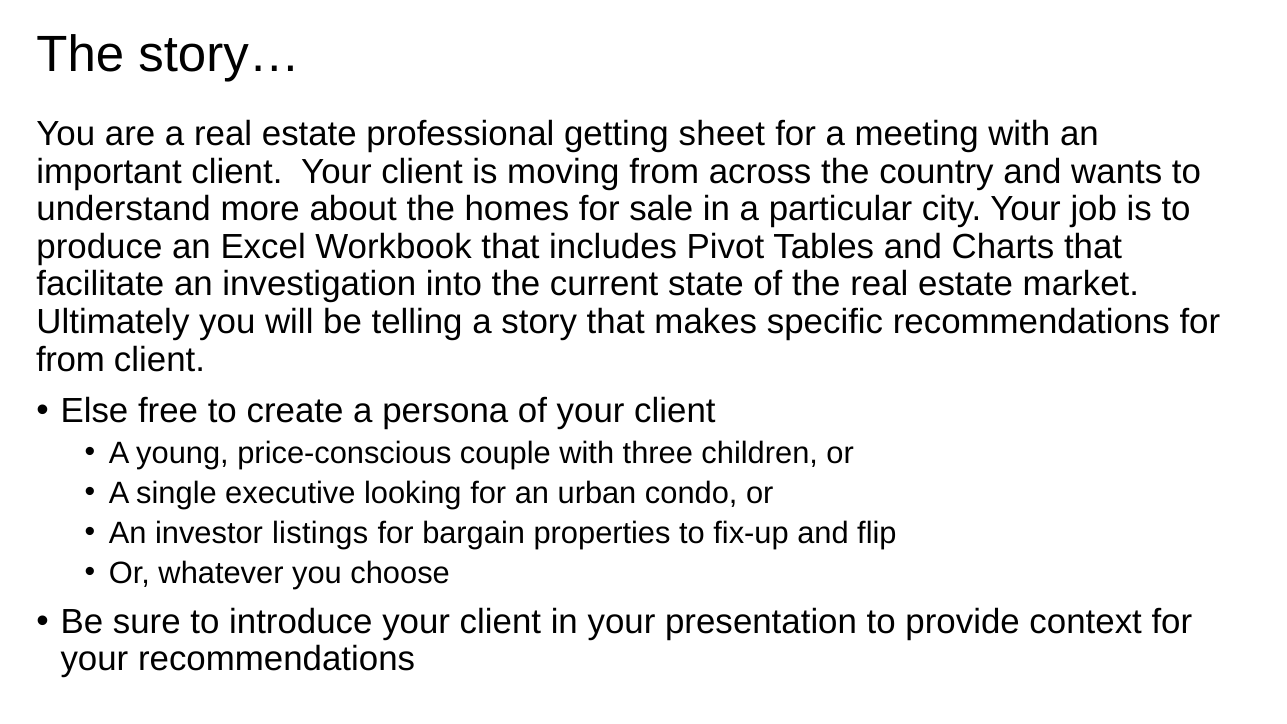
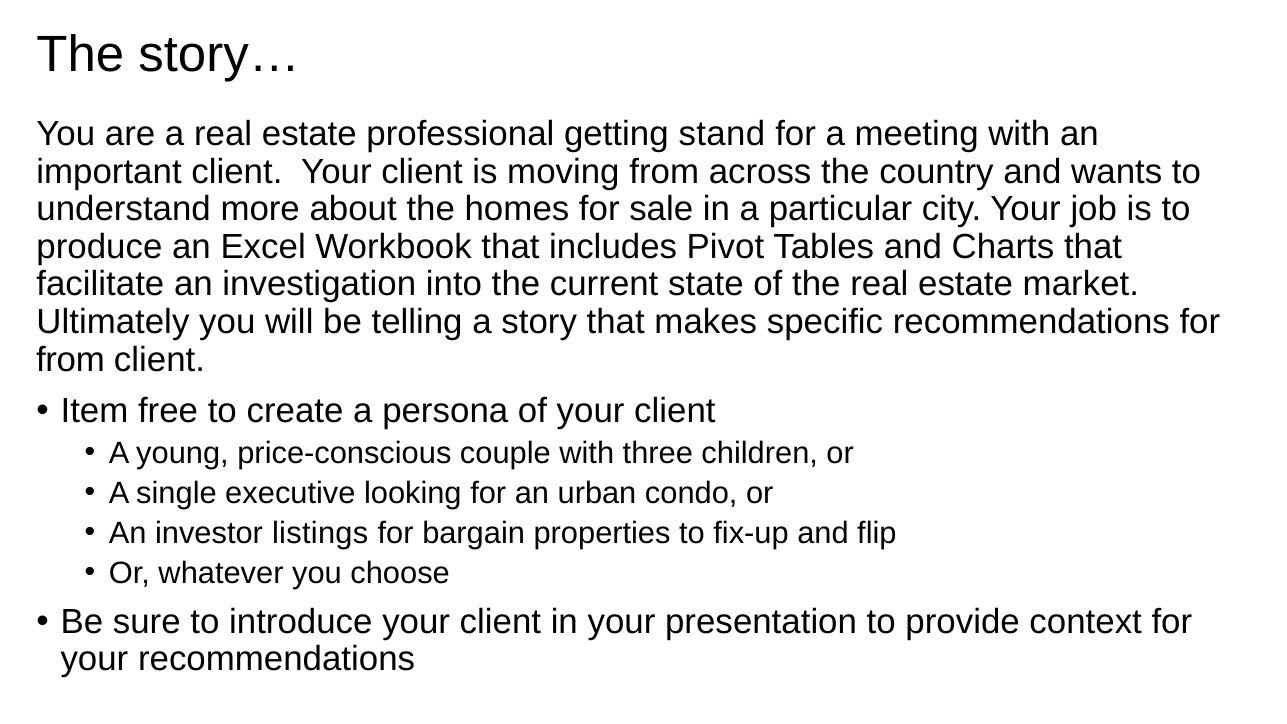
sheet: sheet -> stand (722, 134)
Else: Else -> Item (94, 411)
